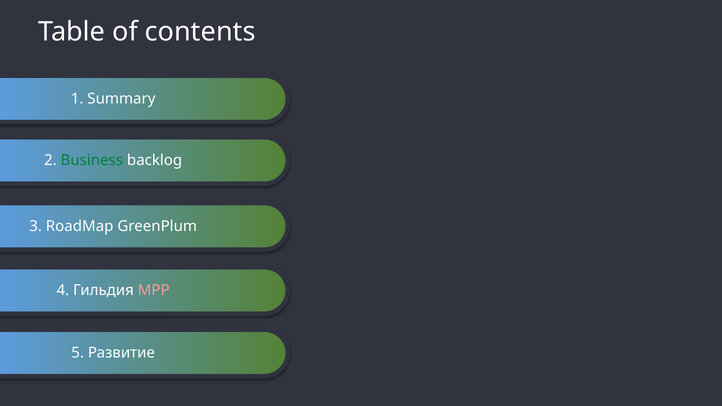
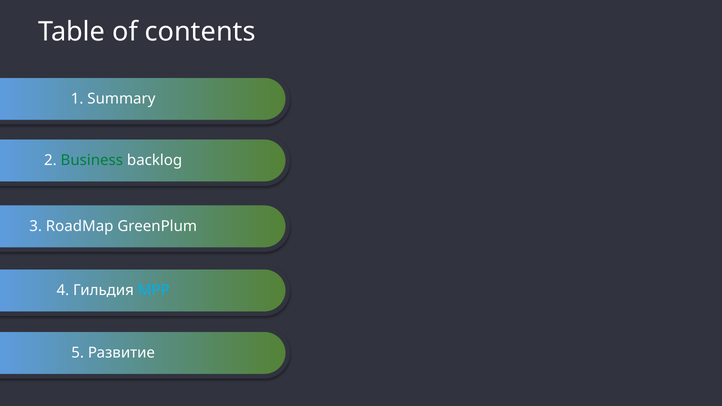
MPP colour: pink -> light blue (154, 291)
